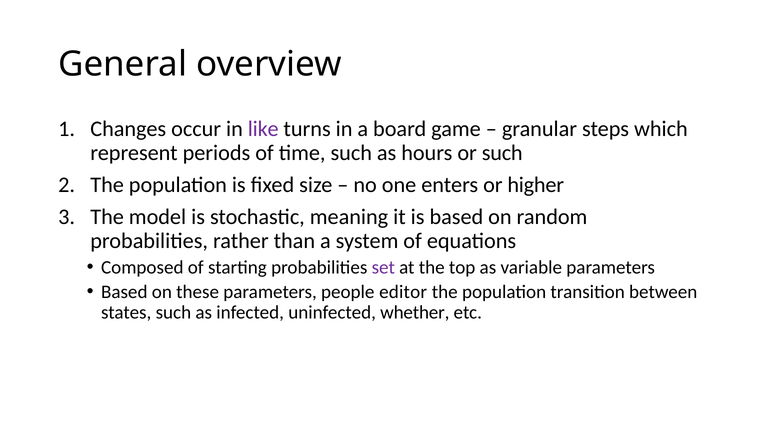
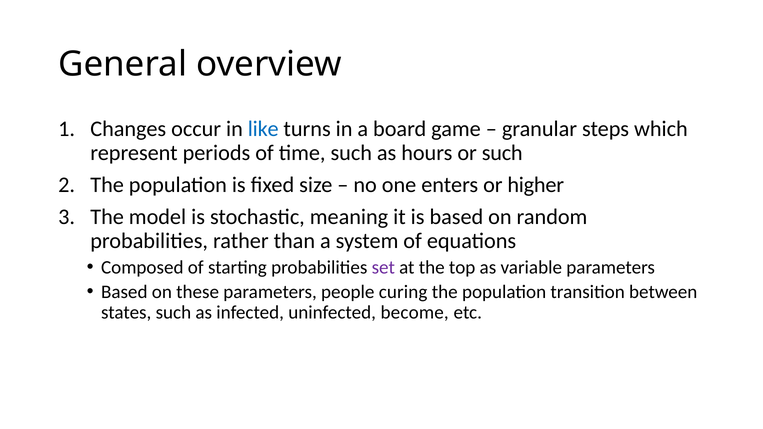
like colour: purple -> blue (263, 129)
editor: editor -> curing (403, 292)
whether: whether -> become (415, 313)
